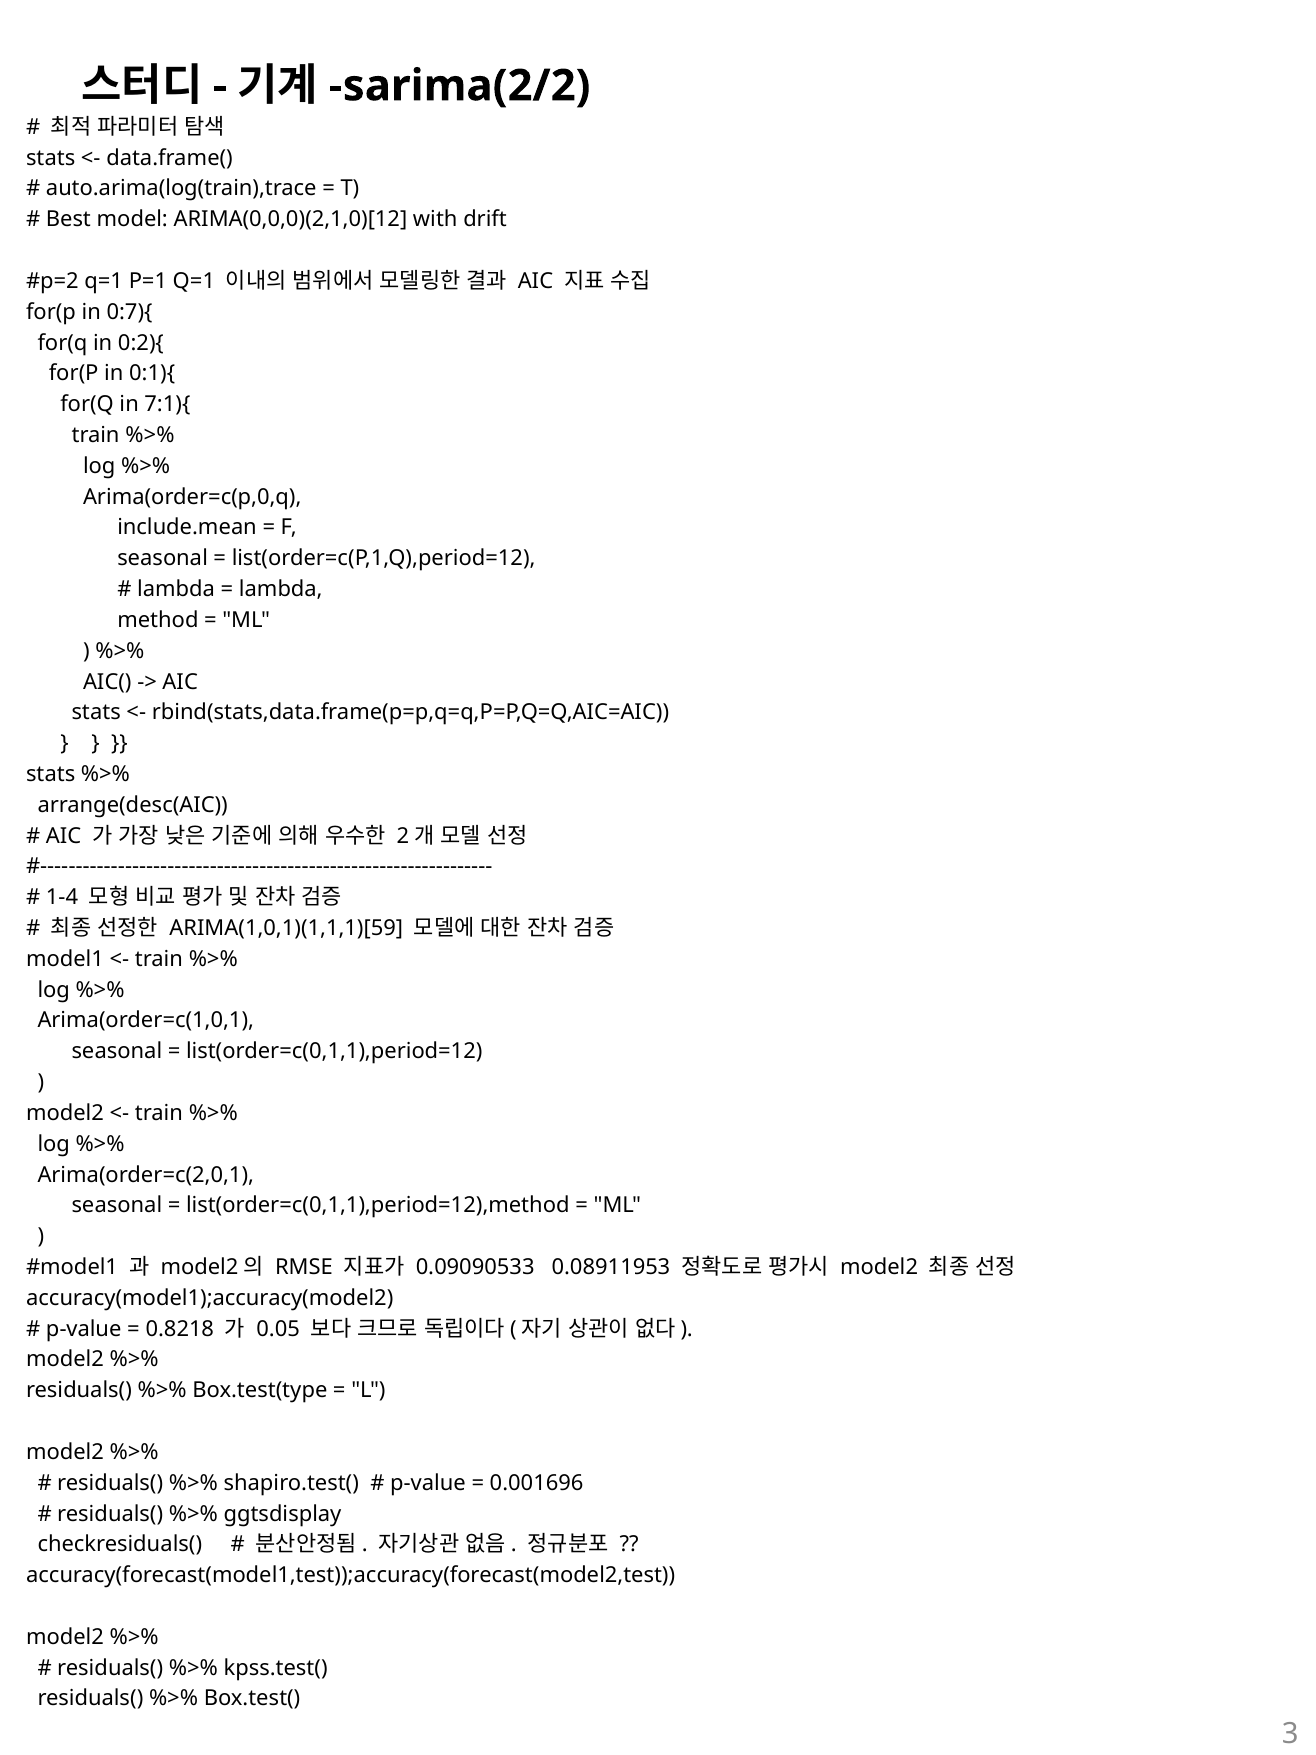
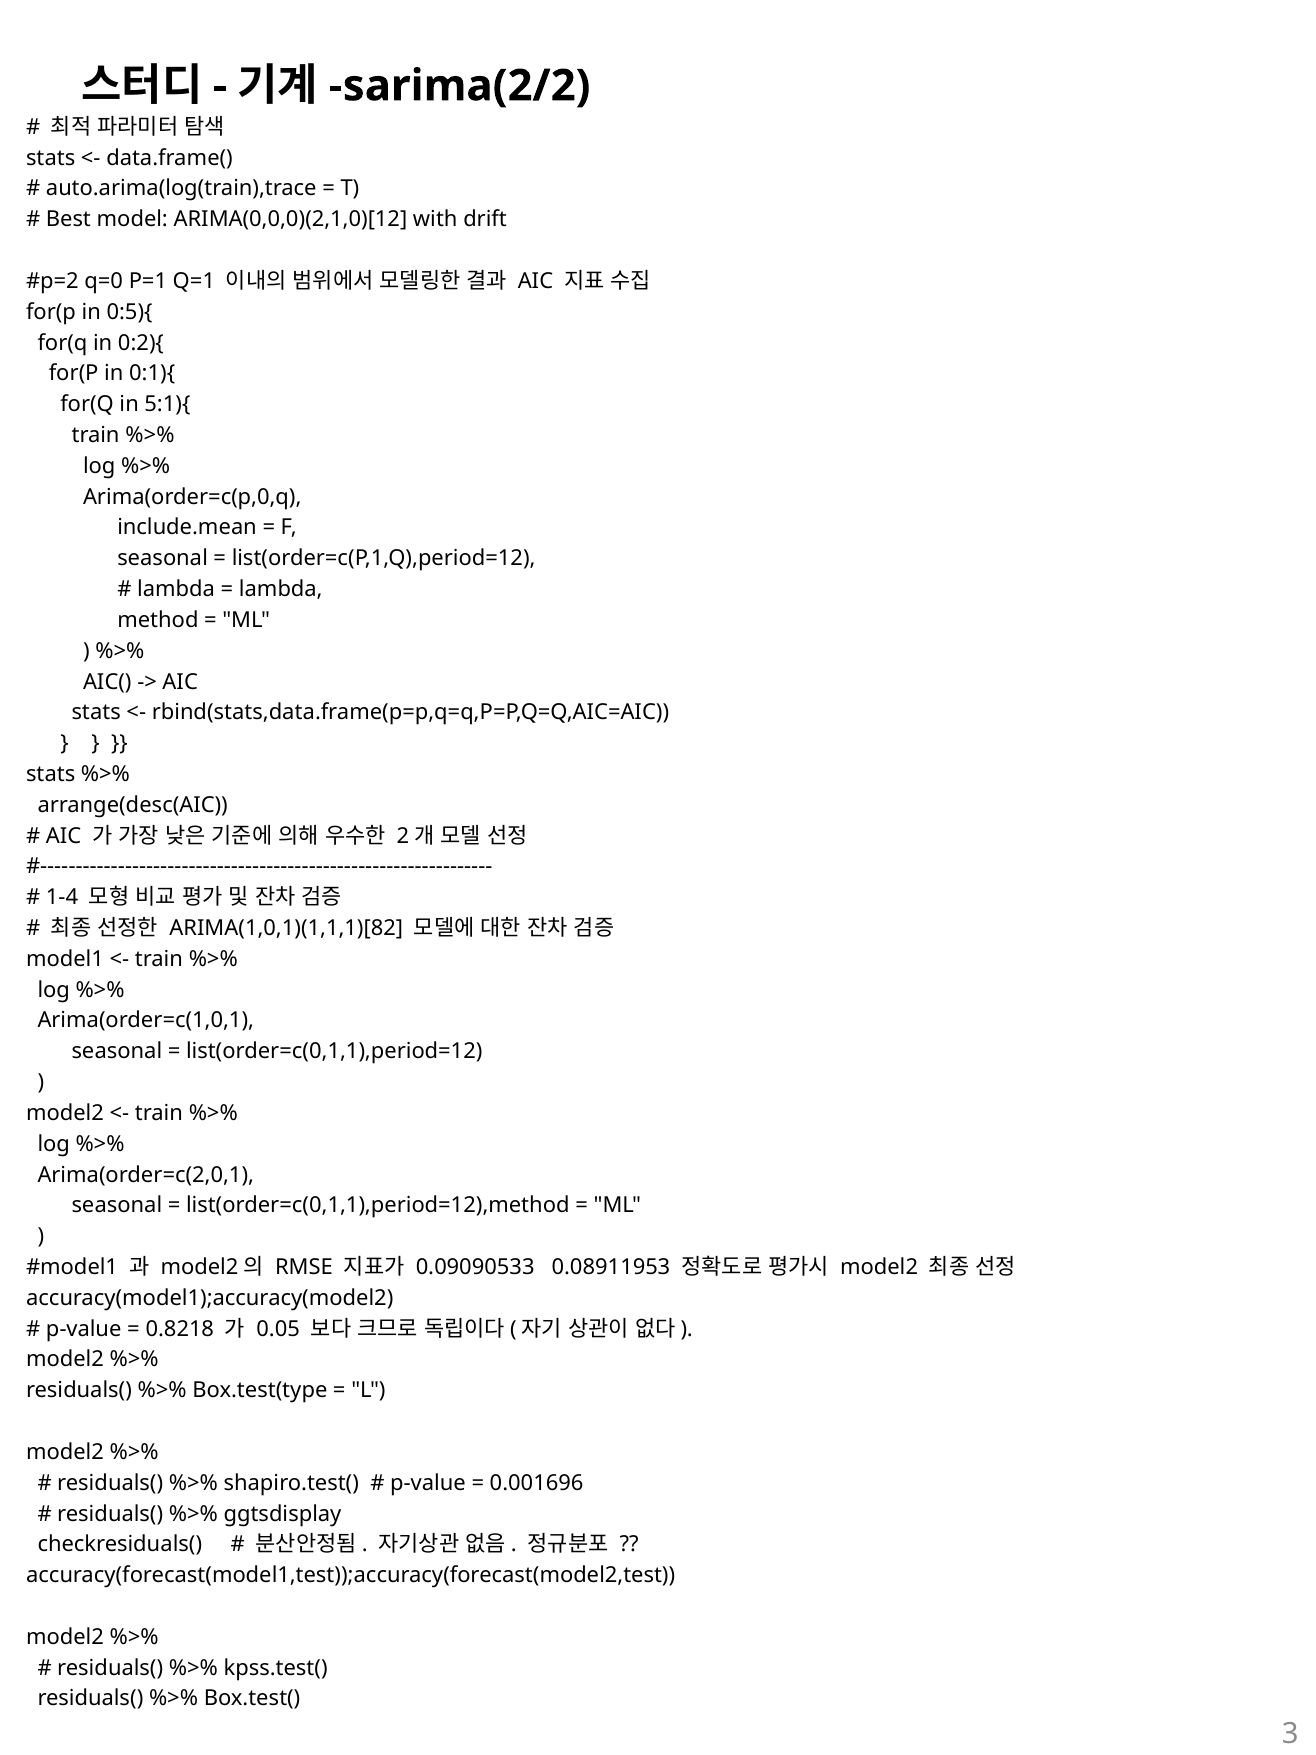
q=1: q=1 -> q=0 (104, 281)
0:7){: 0:7){ -> 0:5){ (130, 312)
7:1){: 7:1){ -> 5:1){ (167, 404)
ARIMA(1,0,1)(1,1,1)[59: ARIMA(1,0,1)(1,1,1)[59 -> ARIMA(1,0,1)(1,1,1)[82 (286, 928)
